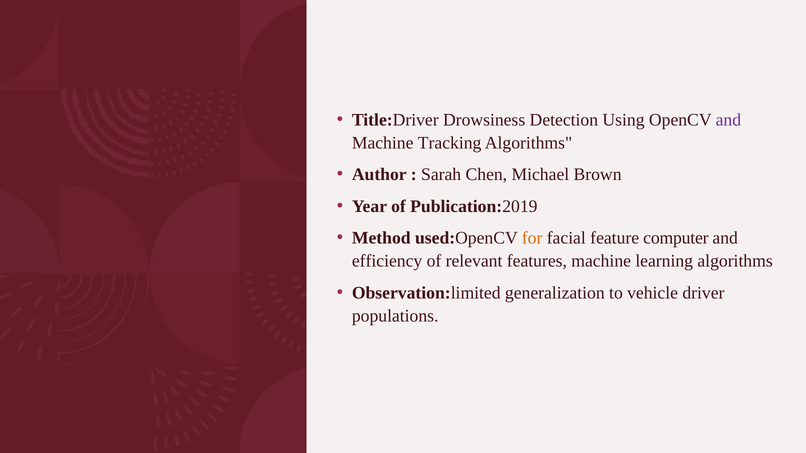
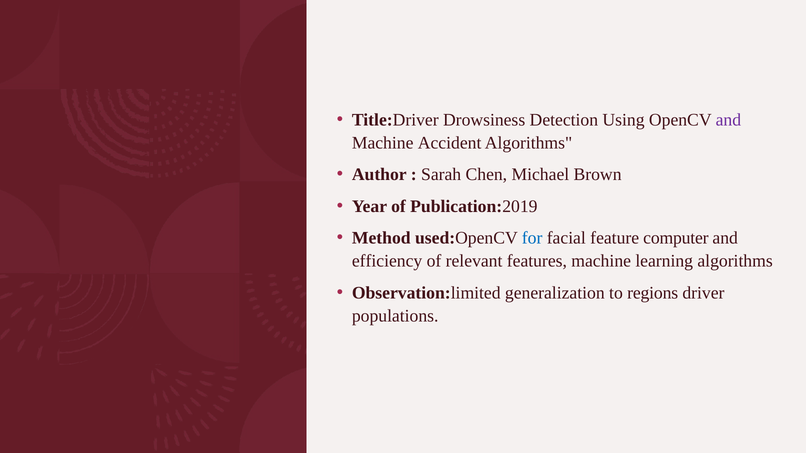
Tracking: Tracking -> Accident (450, 143)
for colour: orange -> blue (532, 238)
vehicle: vehicle -> regions (653, 293)
